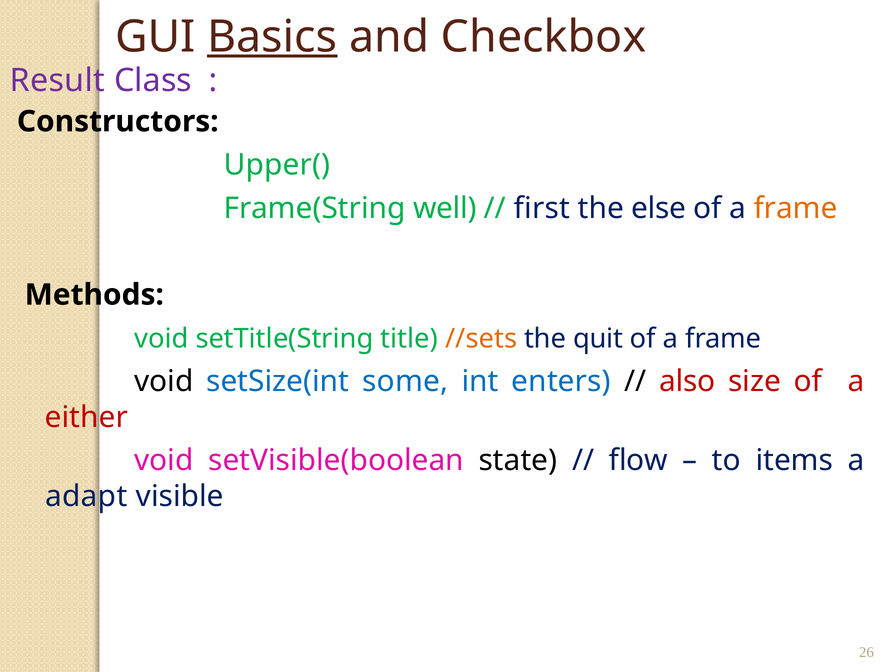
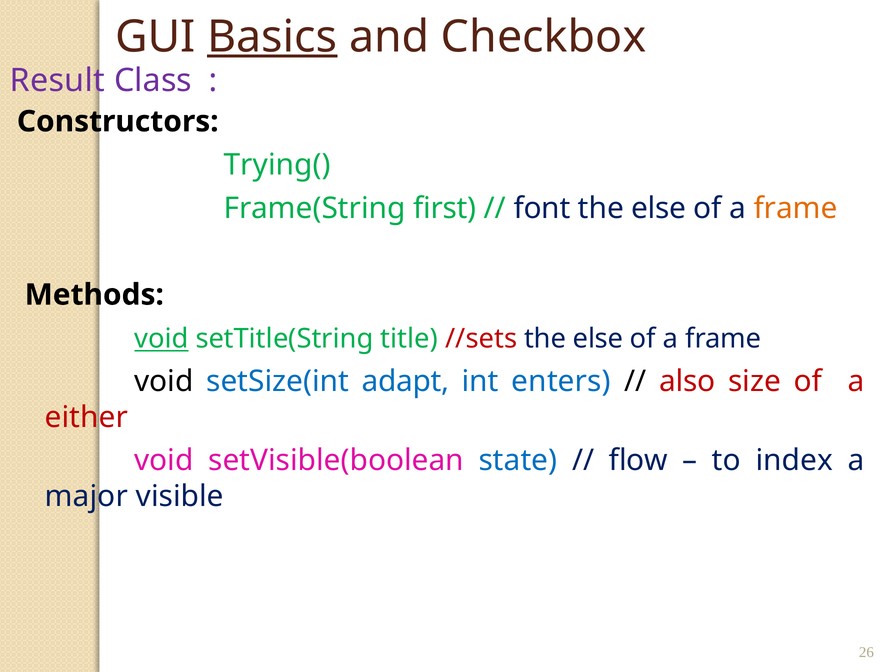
Upper(: Upper( -> Trying( (277, 165)
well: well -> first (445, 208)
first: first -> font (542, 208)
void underline: none -> present (161, 339)
//sets colour: orange -> red (481, 339)
quit: quit -> else (598, 339)
some: some -> adapt (406, 381)
state colour: black -> blue (518, 461)
items: items -> index (794, 461)
adapt: adapt -> major (86, 496)
